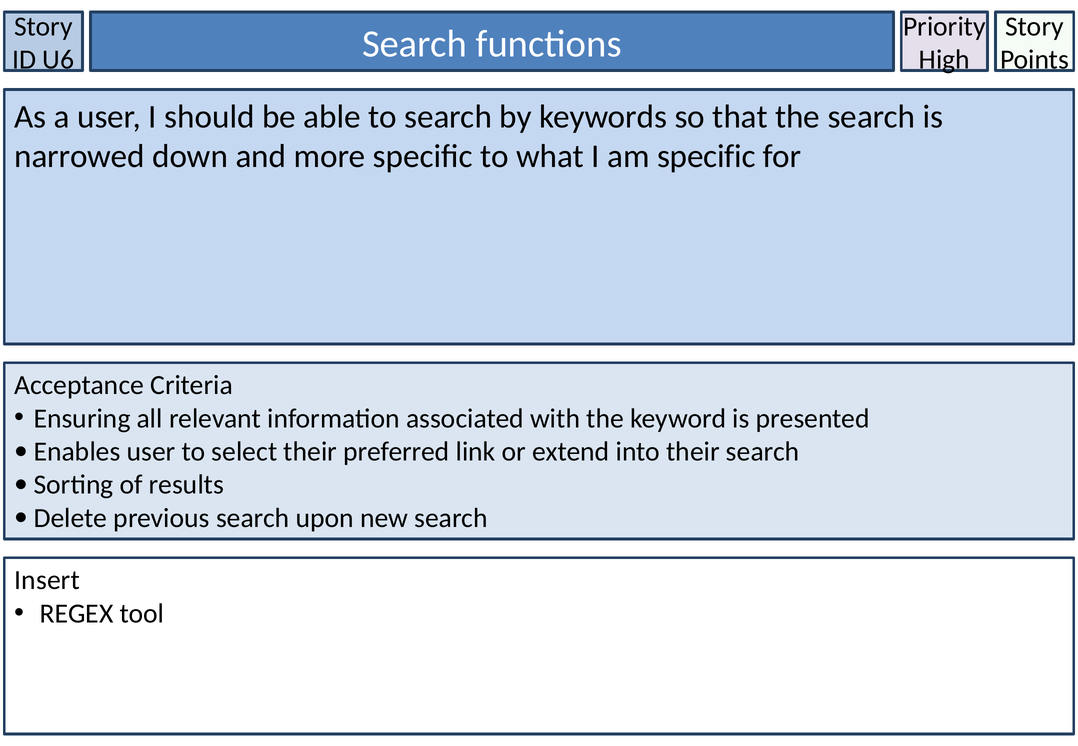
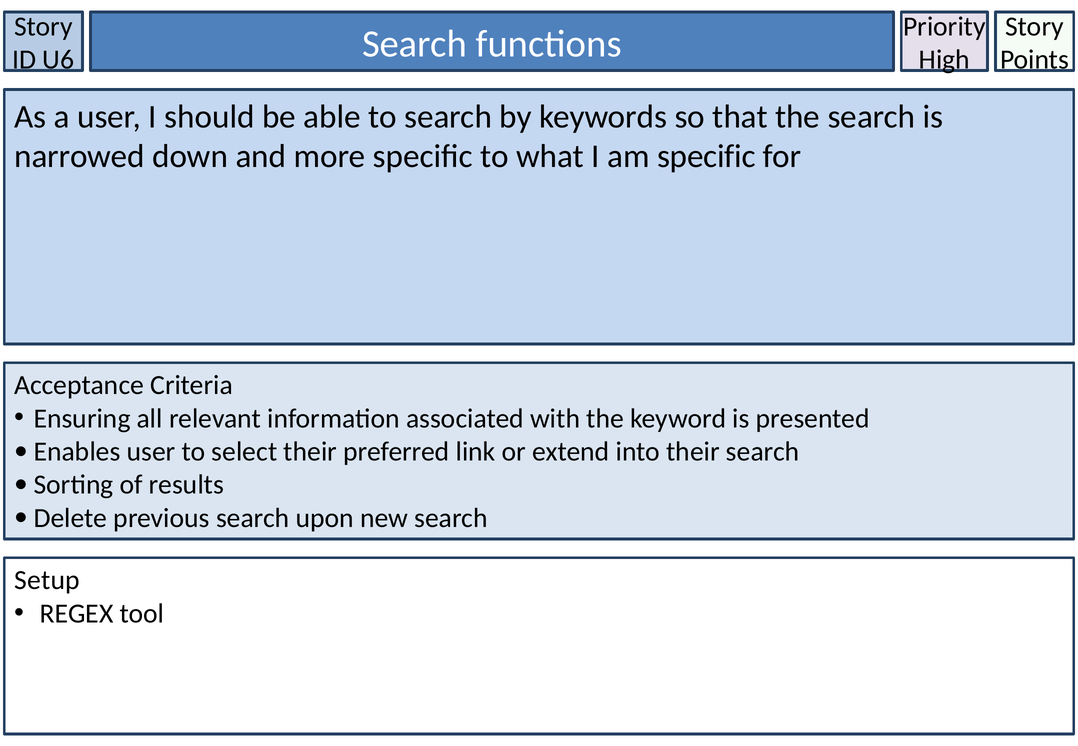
Insert: Insert -> Setup (47, 581)
